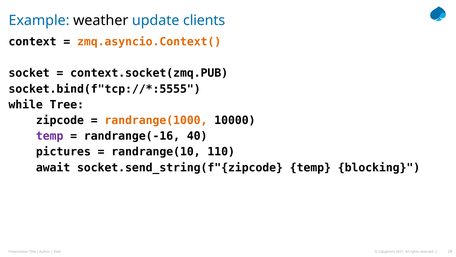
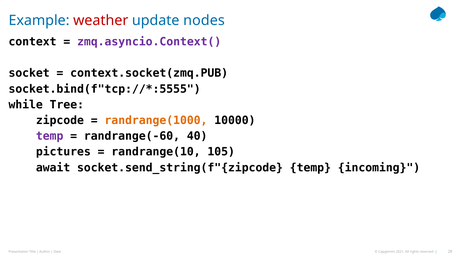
weather colour: black -> red (101, 21)
clients: clients -> nodes (204, 21)
zmq.asyncio.Context( colour: orange -> purple (149, 42)
randrange(-16: randrange(-16 -> randrange(-60 (132, 136)
110: 110 -> 105 (221, 152)
blocking: blocking -> incoming (379, 167)
